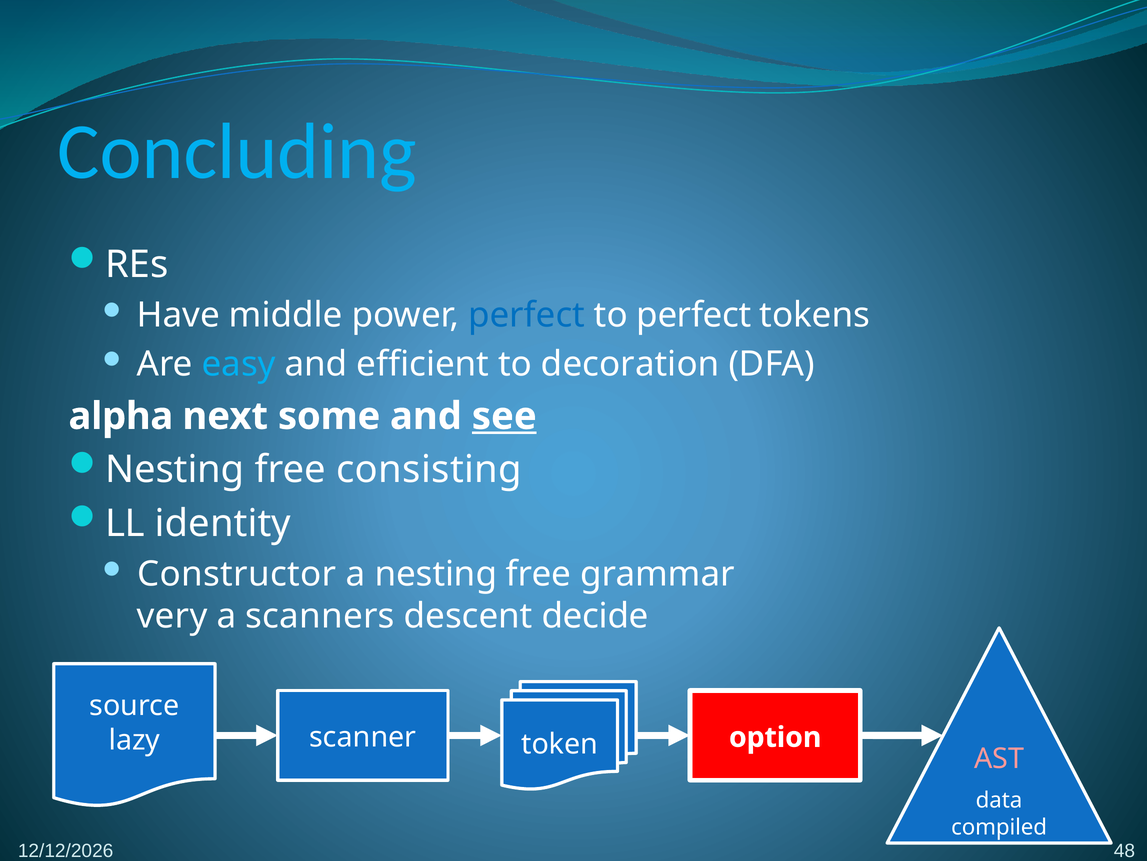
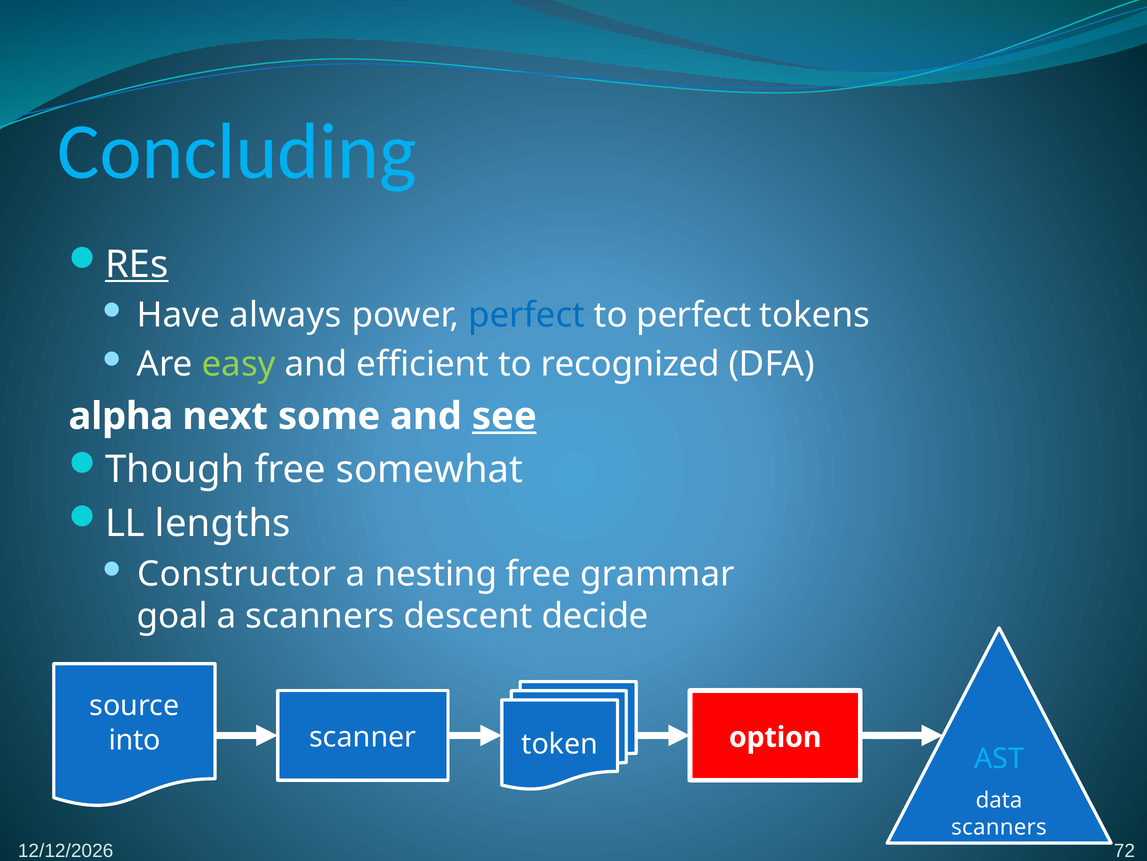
REs underline: none -> present (137, 264)
middle: middle -> always (286, 315)
easy colour: light blue -> light green (239, 364)
decoration: decoration -> recognized (630, 364)
Nesting: Nesting -> Though (175, 469)
consisting: consisting -> somewhat (429, 469)
identity: identity -> lengths (223, 523)
very: very -> goal (172, 616)
lazy: lazy -> into (135, 740)
AST colour: pink -> light blue (999, 758)
compiled: compiled -> scanners (999, 826)
48: 48 -> 72 (1124, 850)
